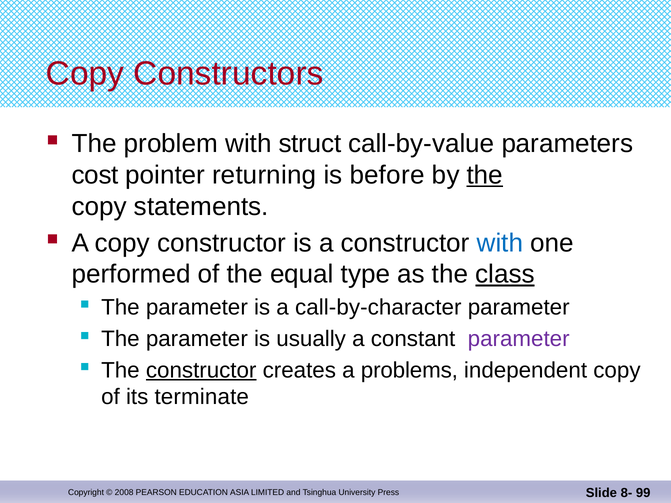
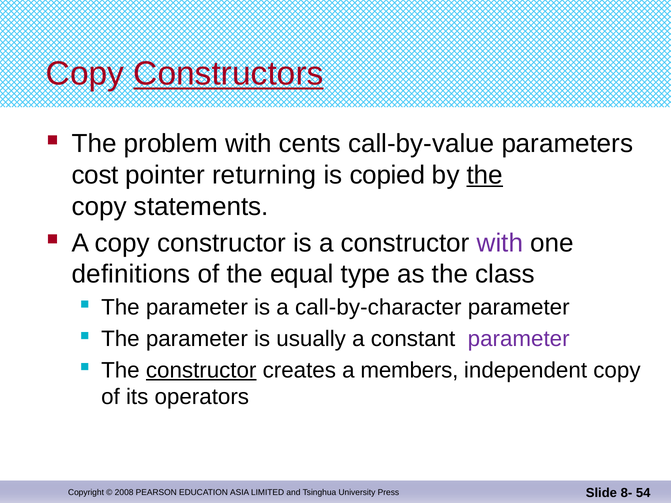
Constructors underline: none -> present (228, 74)
struct: struct -> cents (310, 144)
before: before -> copied (387, 175)
with colour: blue -> purple (500, 243)
performed: performed -> definitions (131, 274)
class underline: present -> none (505, 274)
problems: problems -> members (409, 370)
terminate: terminate -> operators (202, 397)
99: 99 -> 54 (643, 493)
